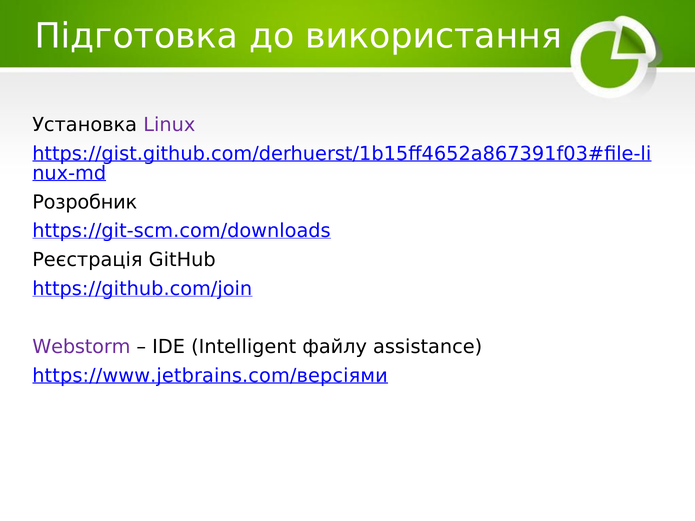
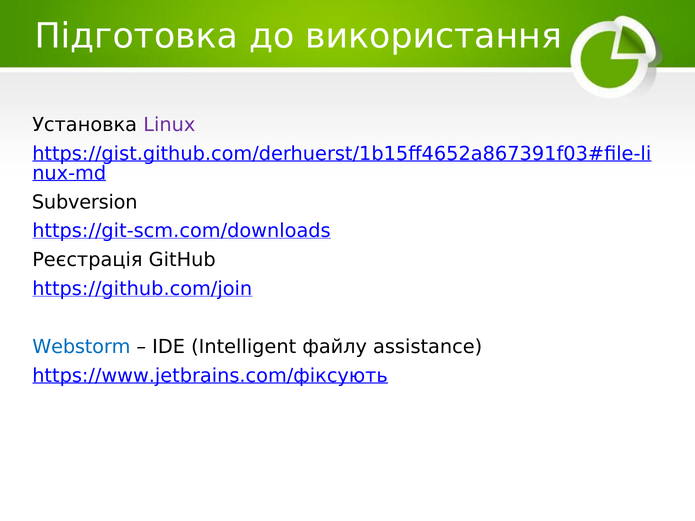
Розробник: Розробник -> Subversion (85, 202)
Webstorm colour: purple -> blue (81, 347)
https://www.jetbrains.com/версіями: https://www.jetbrains.com/версіями -> https://www.jetbrains.com/фіксують (210, 376)
